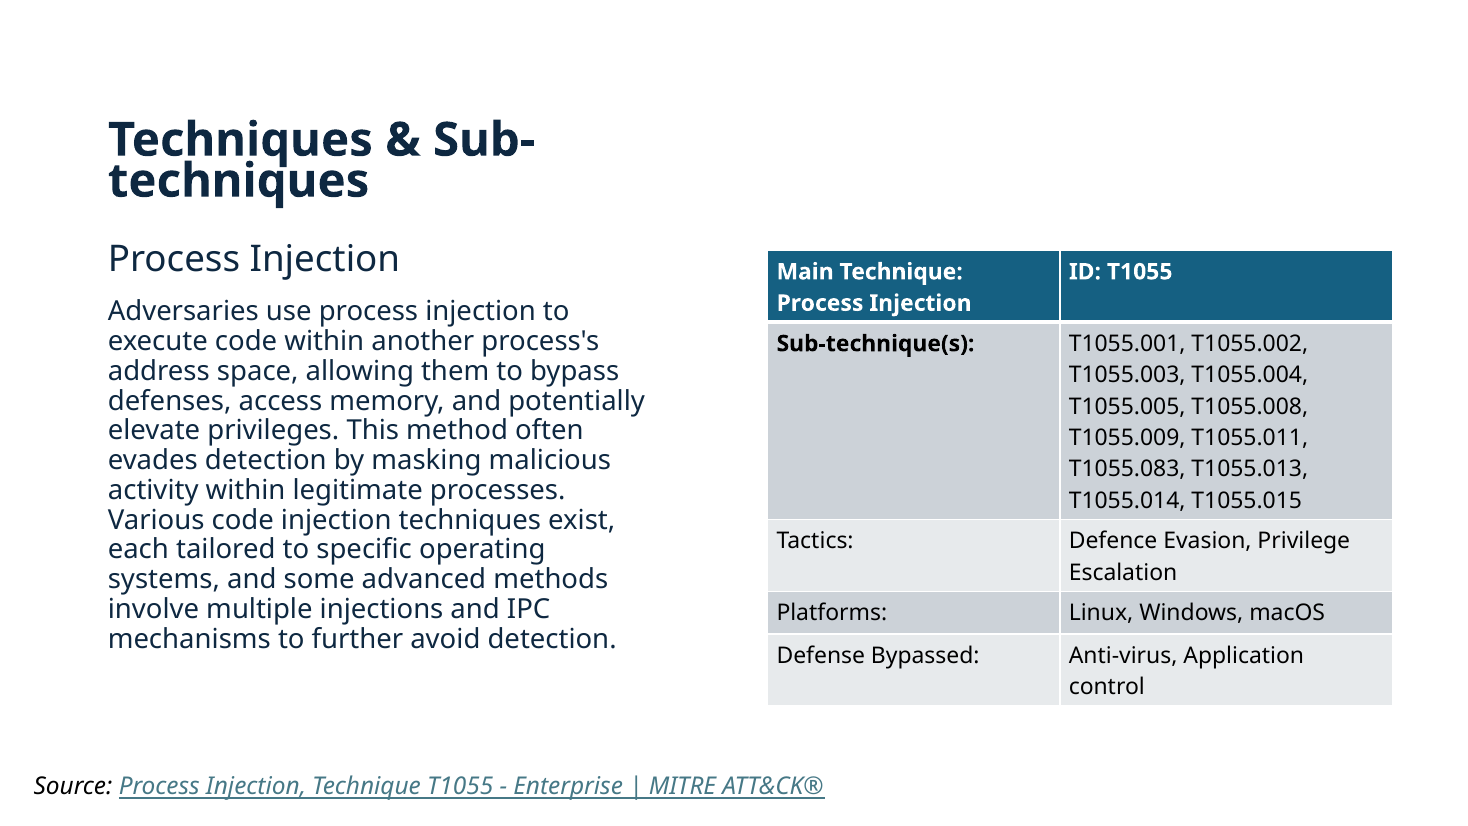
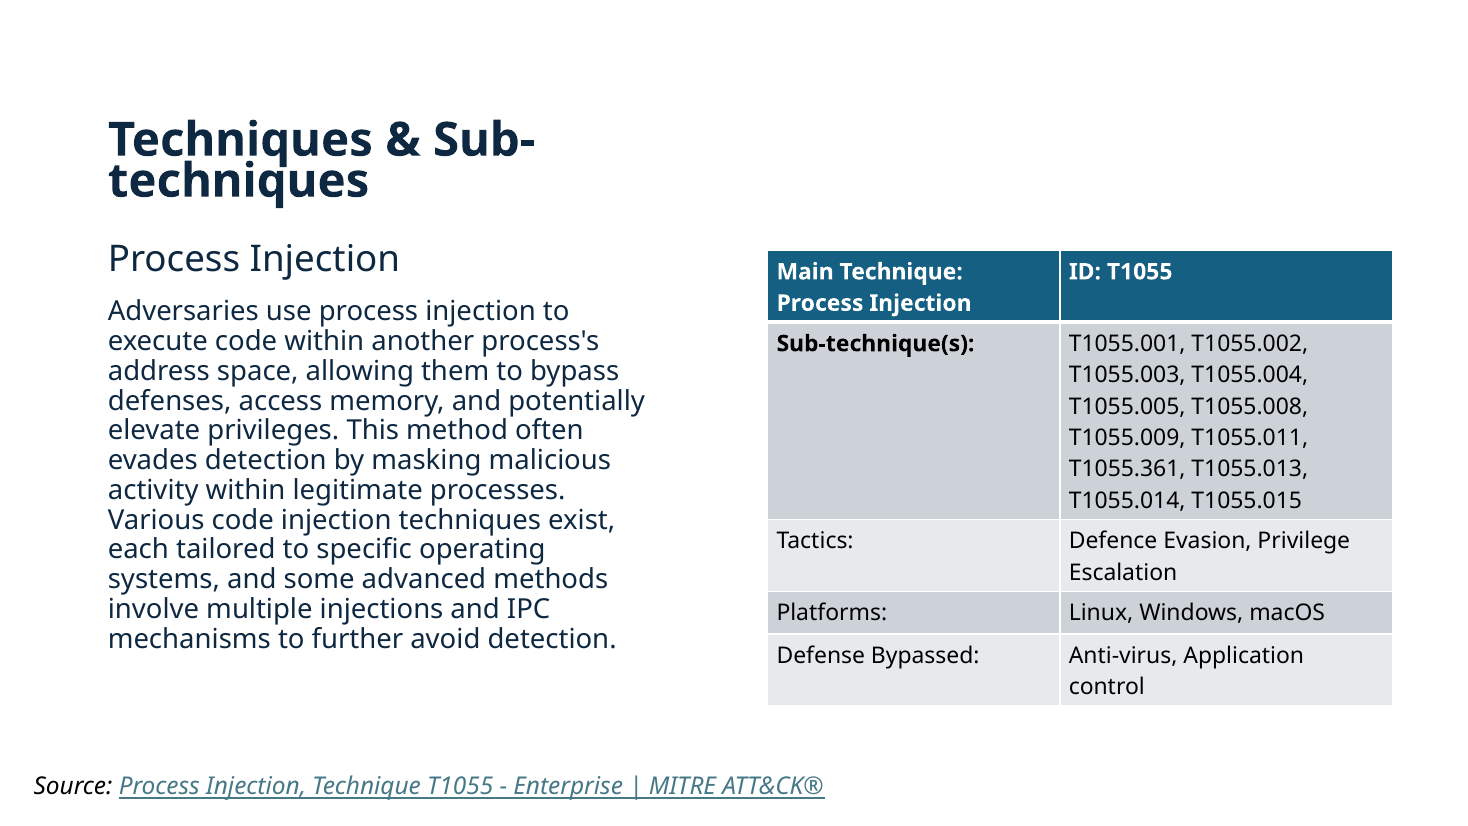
T1055.083: T1055.083 -> T1055.361 (1127, 469)
